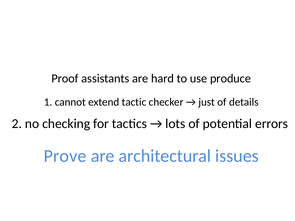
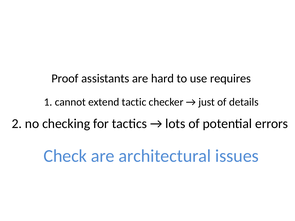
produce: produce -> requires (230, 79)
Prove: Prove -> Check (65, 156)
